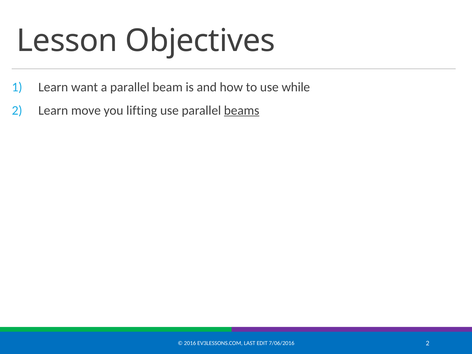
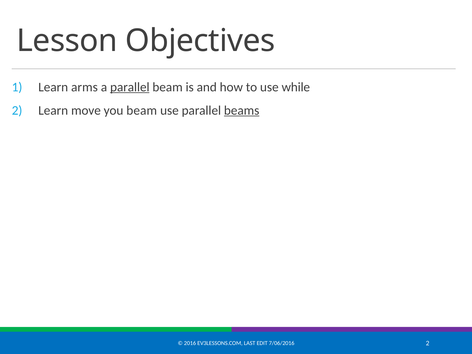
want: want -> arms (84, 87)
parallel underline: none -> present (130, 87)
you lifting: lifting -> beam (142, 110)
